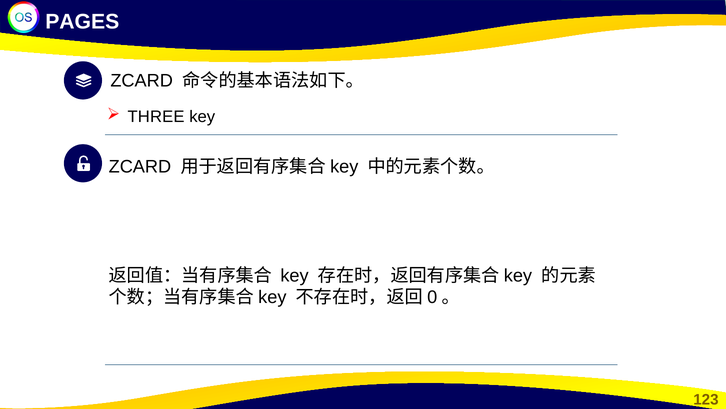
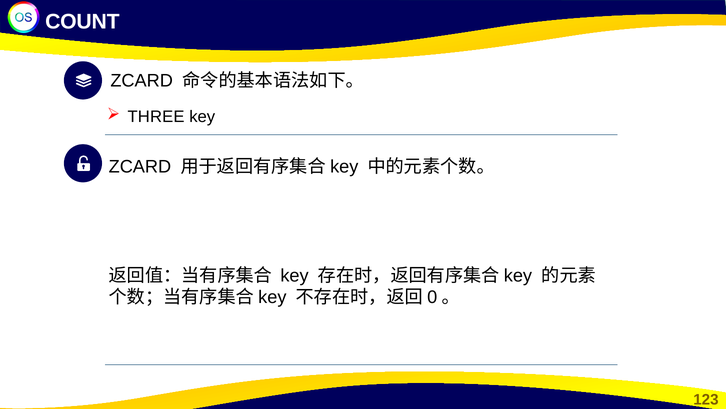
PAGES: PAGES -> COUNT (82, 22)
